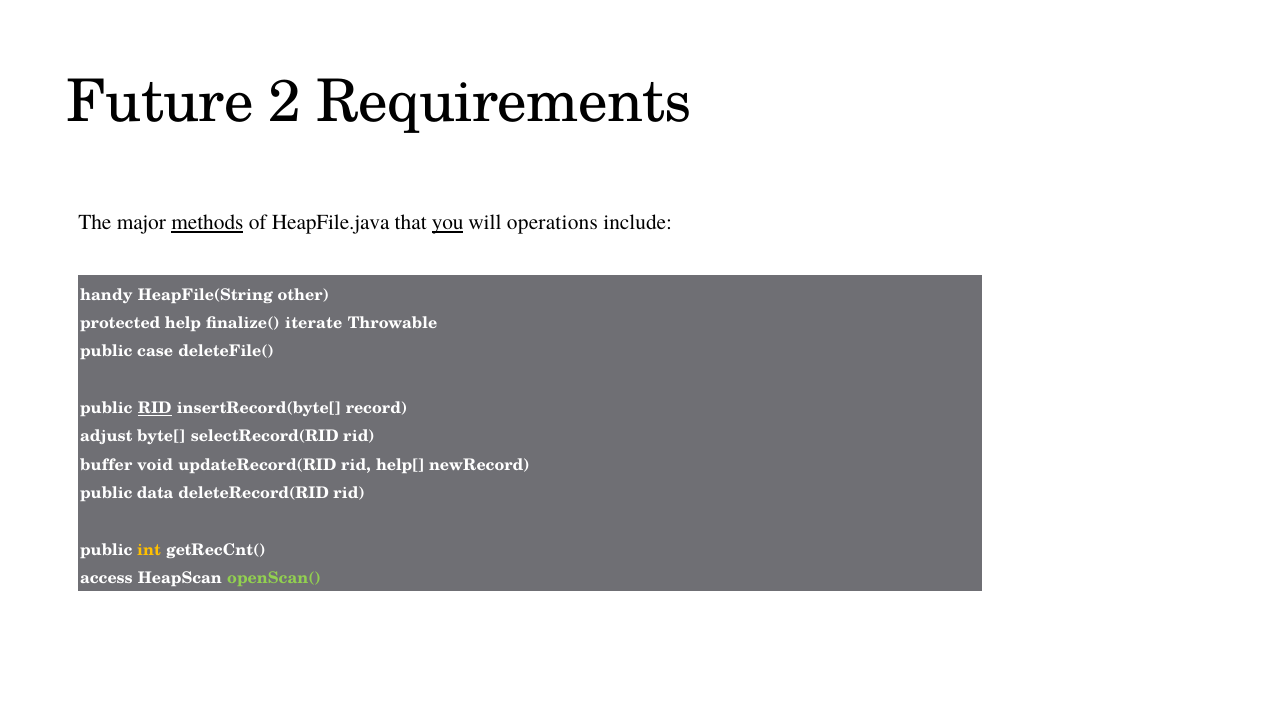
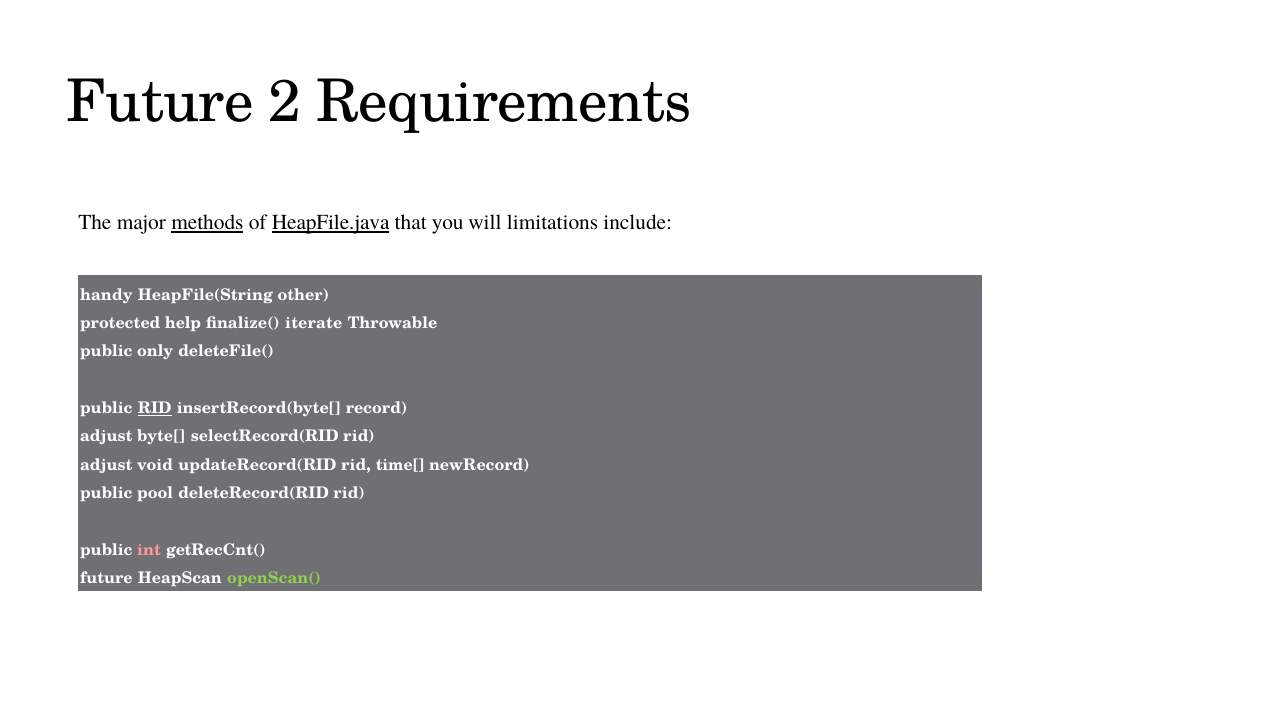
HeapFile.java underline: none -> present (331, 223)
you underline: present -> none (448, 223)
operations: operations -> limitations (553, 223)
case: case -> only (155, 352)
buffer: buffer -> adjust (106, 465)
help[: help[ -> time[ (400, 465)
data: data -> pool (155, 494)
int colour: yellow -> pink (149, 550)
access: access -> future (106, 579)
